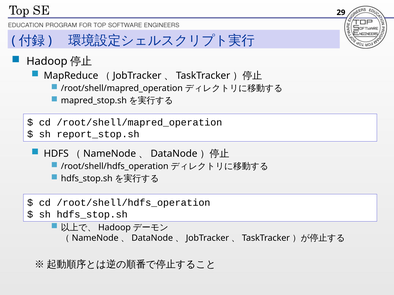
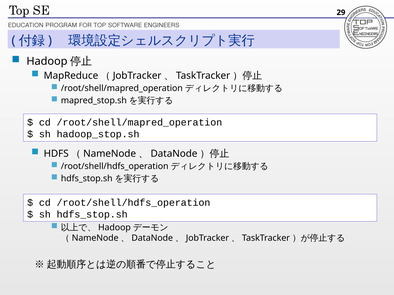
report_stop.sh: report_stop.sh -> hadoop_stop.sh (98, 134)
